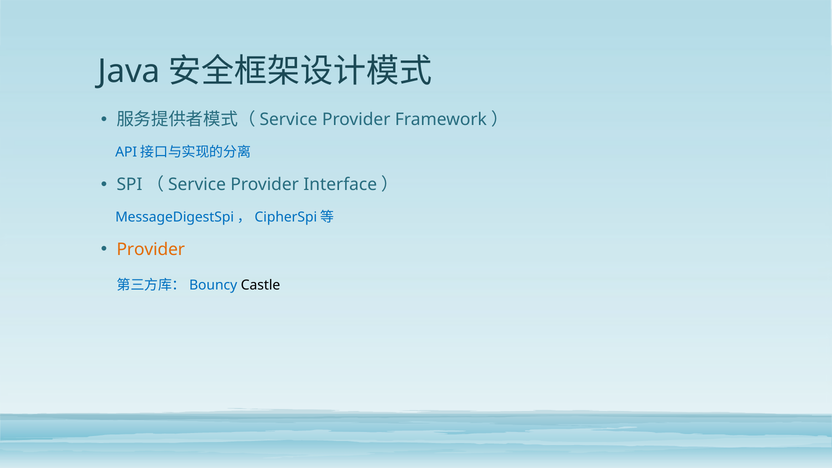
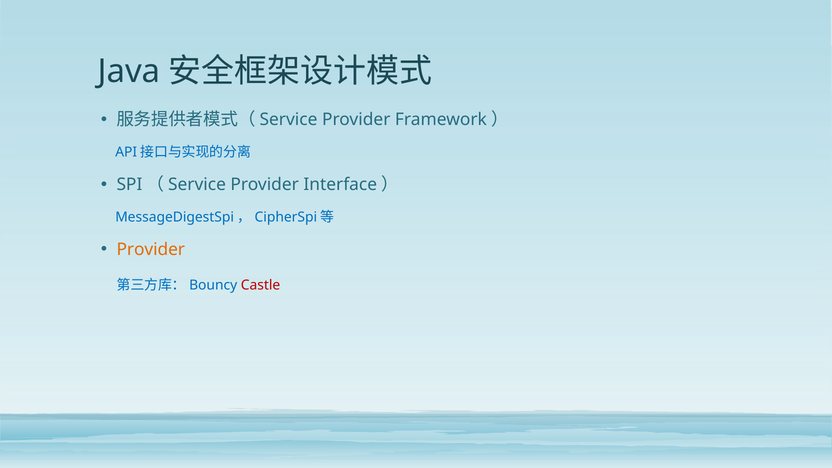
Castle colour: black -> red (261, 285)
